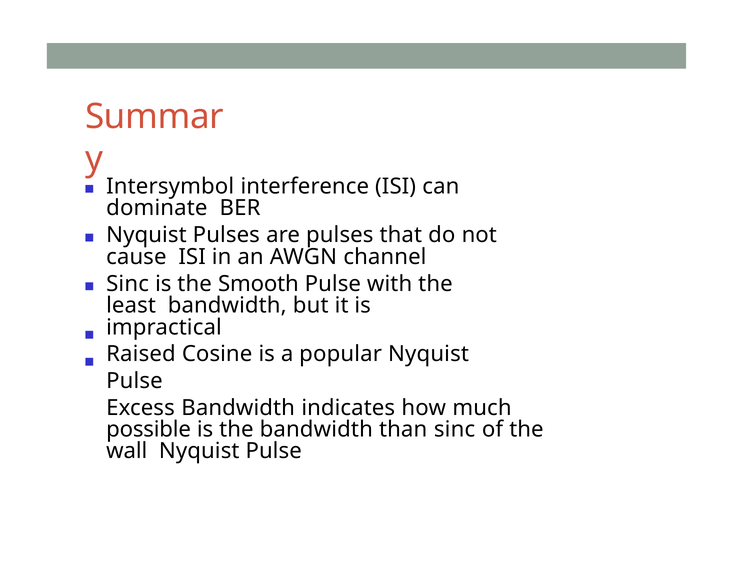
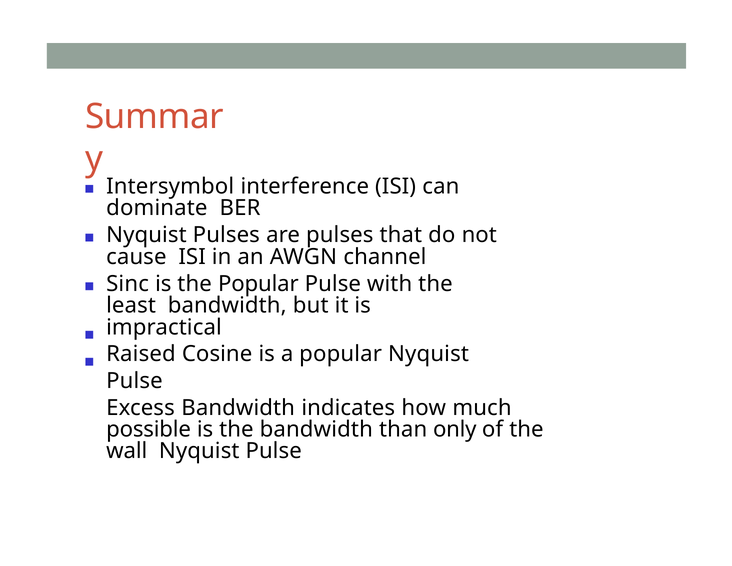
the Smooth: Smooth -> Popular (258, 284)
than sinc: sinc -> only (455, 429)
